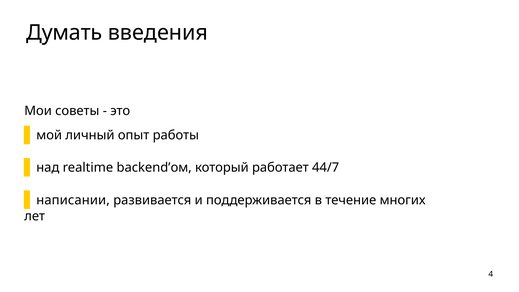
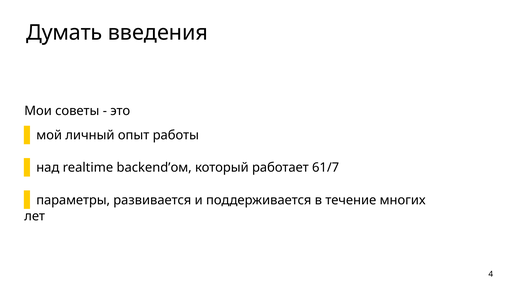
44/7: 44/7 -> 61/7 (326, 168)
написании: написании -> параметры (73, 200)
